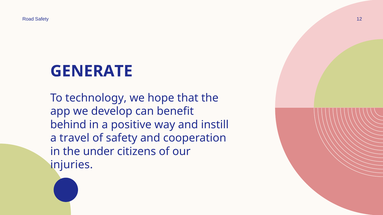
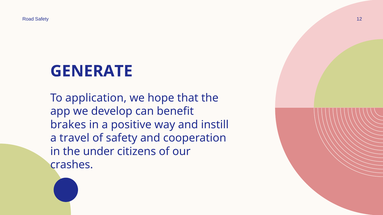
technology: technology -> application (96, 98)
behind: behind -> brakes (68, 125)
injuries: injuries -> crashes (72, 165)
